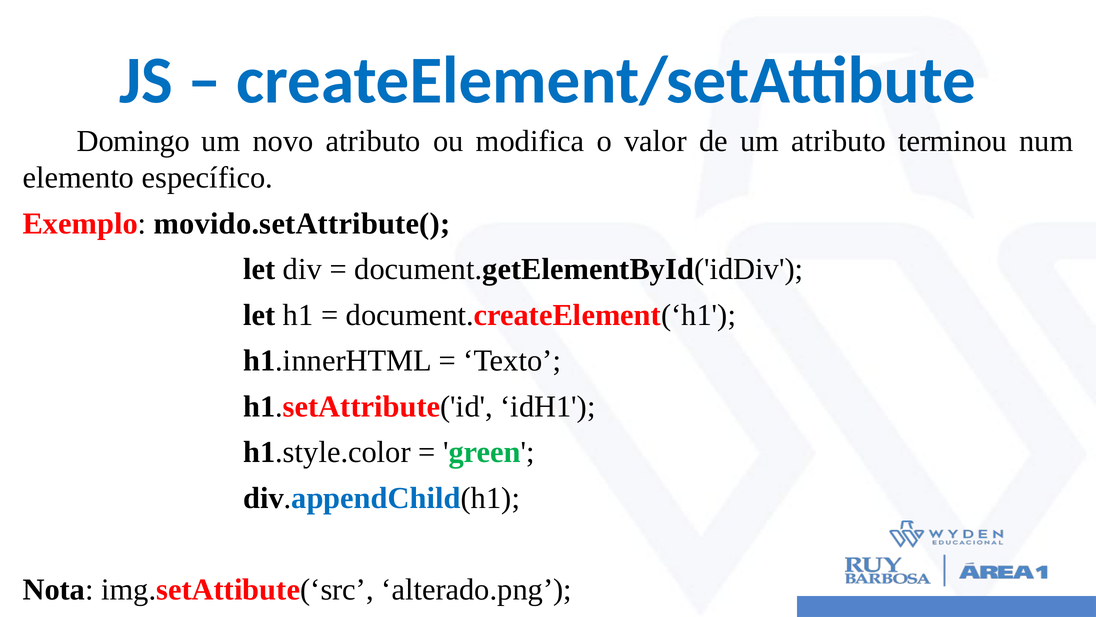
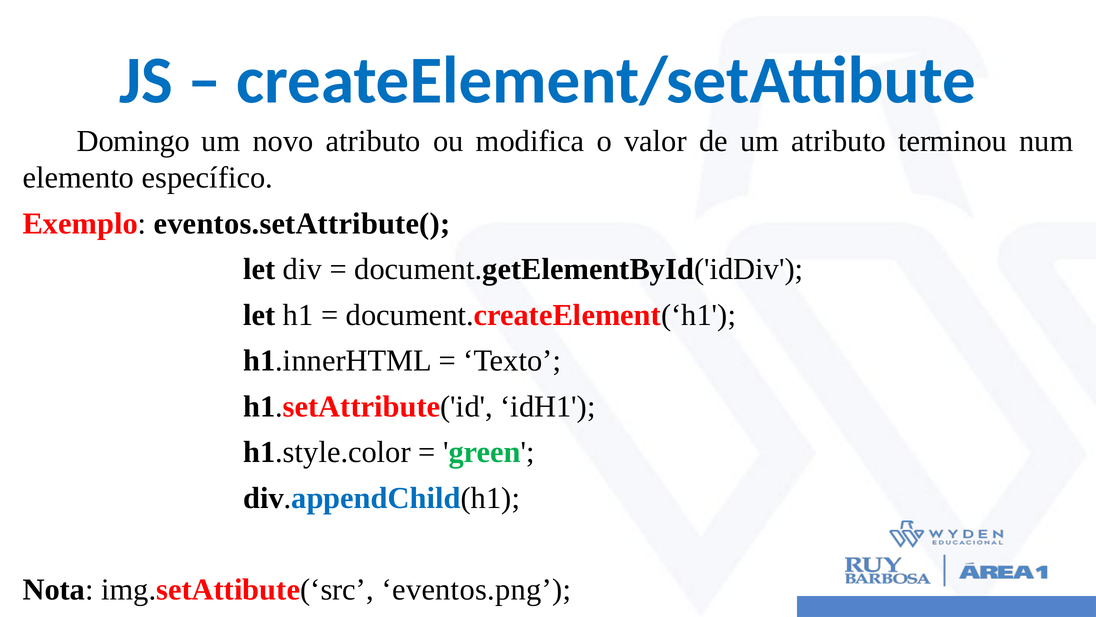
movido.setAttribute(: movido.setAttribute( -> eventos.setAttribute( (302, 223)
alterado.png: alterado.png -> eventos.png (476, 589)
